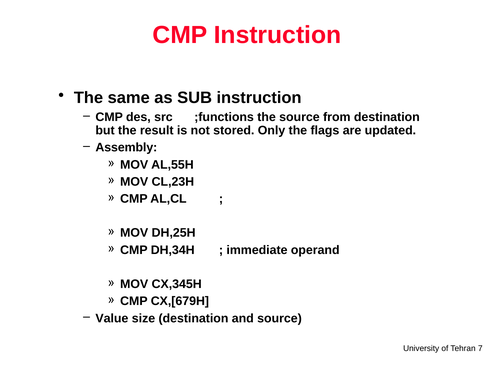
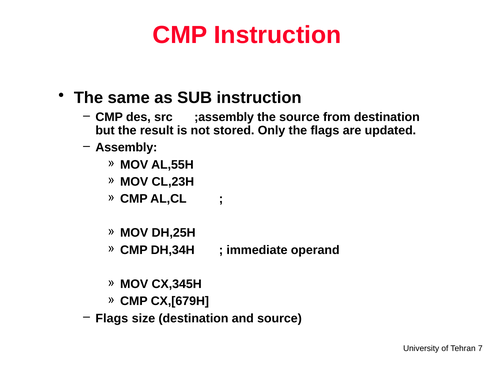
;functions: ;functions -> ;assembly (224, 117)
Value: Value -> Flags (112, 318)
